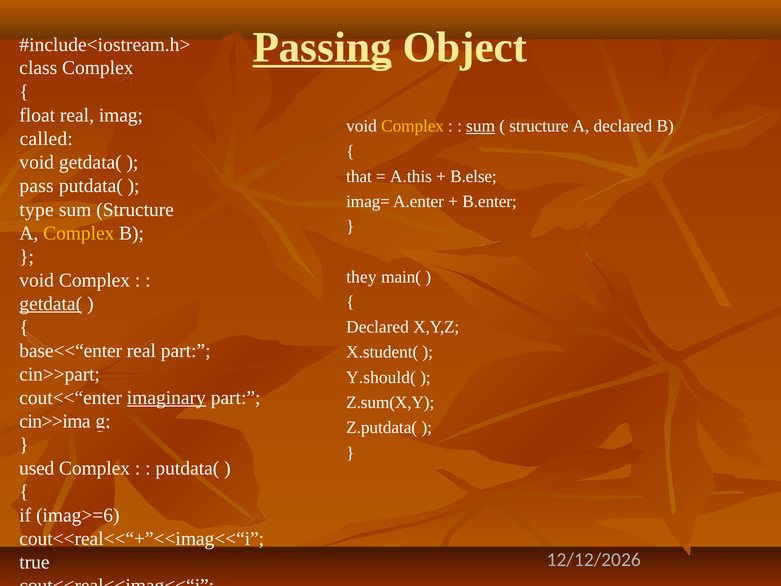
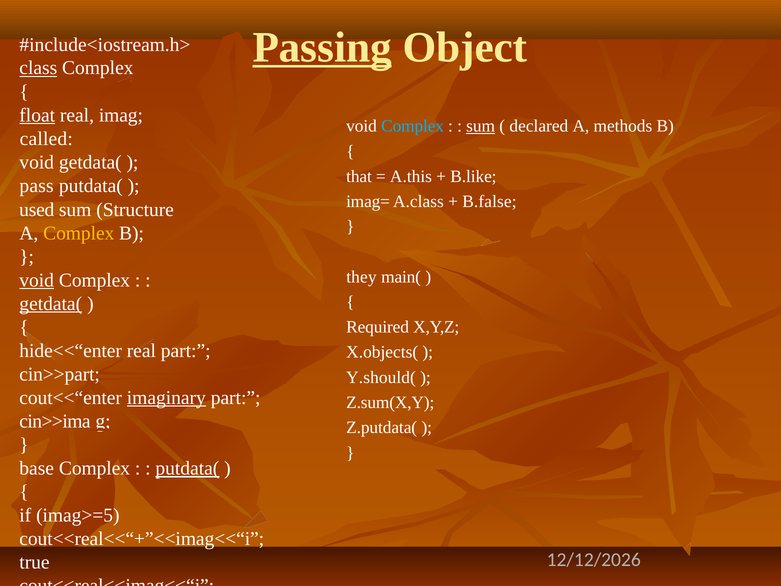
class underline: none -> present (38, 68)
float underline: none -> present (37, 115)
Complex colour: yellow -> light blue (413, 126)
structure: structure -> declared (539, 126)
A declared: declared -> methods (623, 126)
B.else: B.else -> B.like (473, 176)
A.enter: A.enter -> A.class (418, 202)
B.enter: B.enter -> B.false (489, 202)
type: type -> used (37, 210)
void underline: none -> present (37, 280)
Declared: Declared -> Required (378, 327)
base<<“enter: base<<“enter -> hide<<“enter (71, 351)
X.student(: X.student( -> X.objects( (382, 352)
used: used -> base (37, 468)
putdata( underline: none -> present (187, 468)
imag>=6: imag>=6 -> imag>=5 (78, 515)
